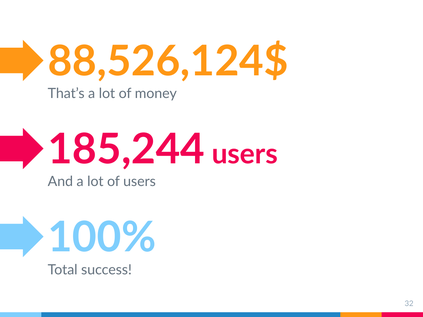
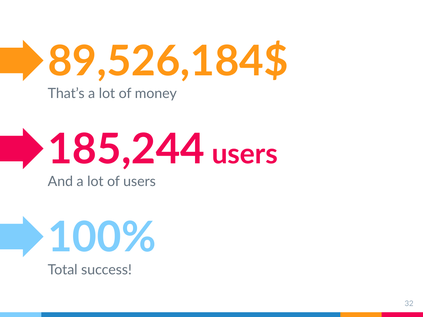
88,526,124$: 88,526,124$ -> 89,526,184$ (168, 61)
